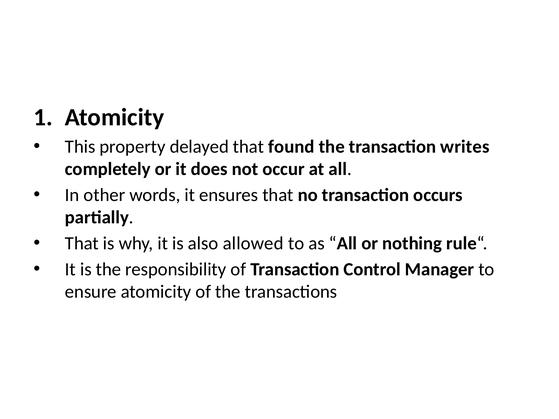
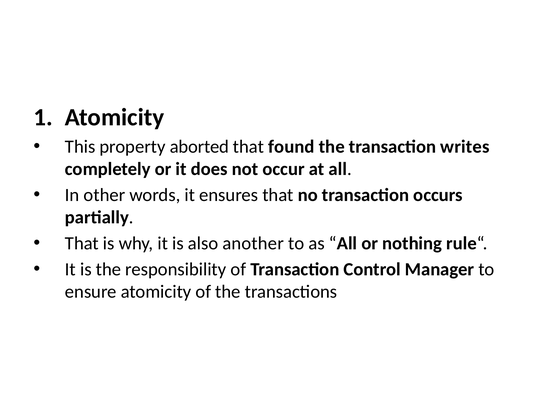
delayed: delayed -> aborted (199, 147)
allowed: allowed -> another (253, 244)
